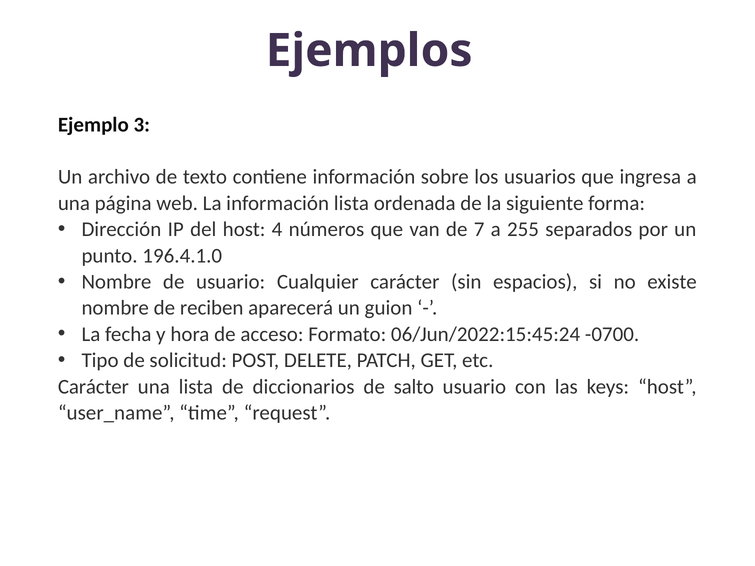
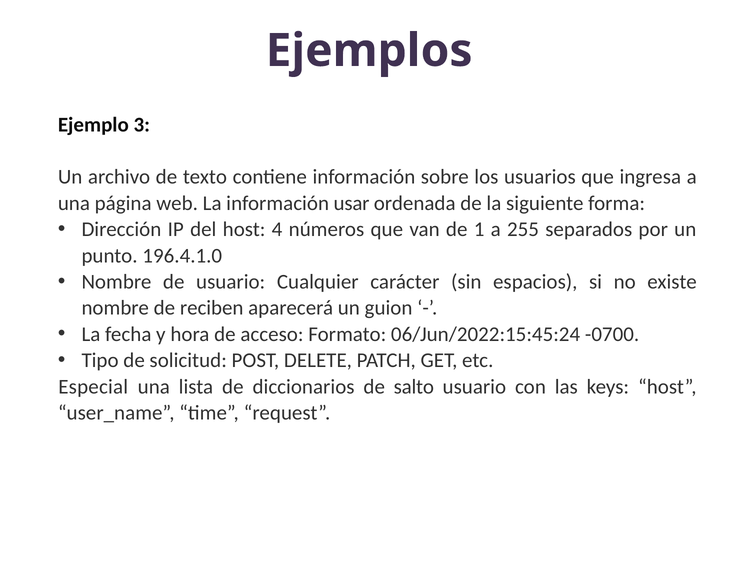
información lista: lista -> usar (352, 203)
7: 7 -> 1 (479, 230)
Carácter: Carácter -> Especial (93, 387)
